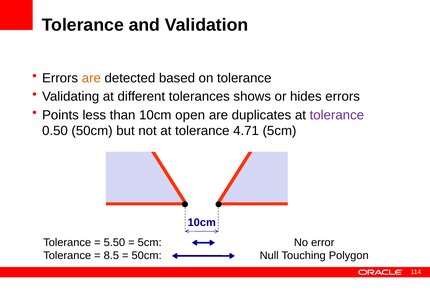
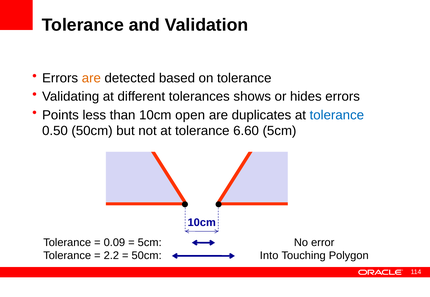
tolerance colour: purple -> blue (337, 115)
4.71: 4.71 -> 6.60 (246, 131)
5.50: 5.50 -> 0.09 (114, 243)
8.5: 8.5 -> 2.2 (111, 256)
Null: Null -> Into (269, 256)
